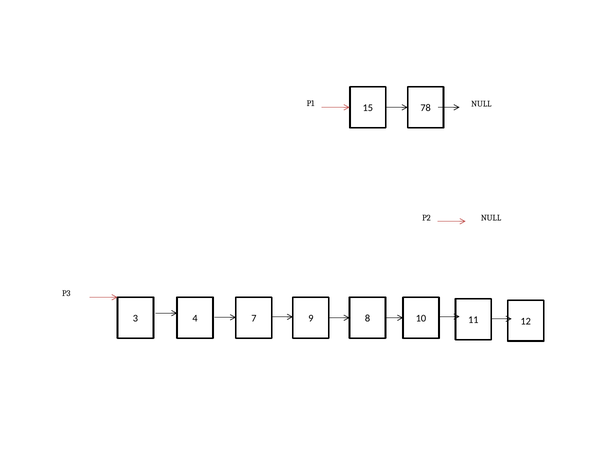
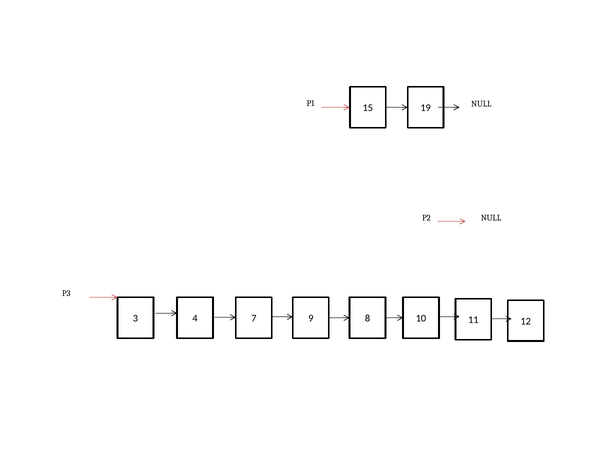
78: 78 -> 19 (426, 108)
